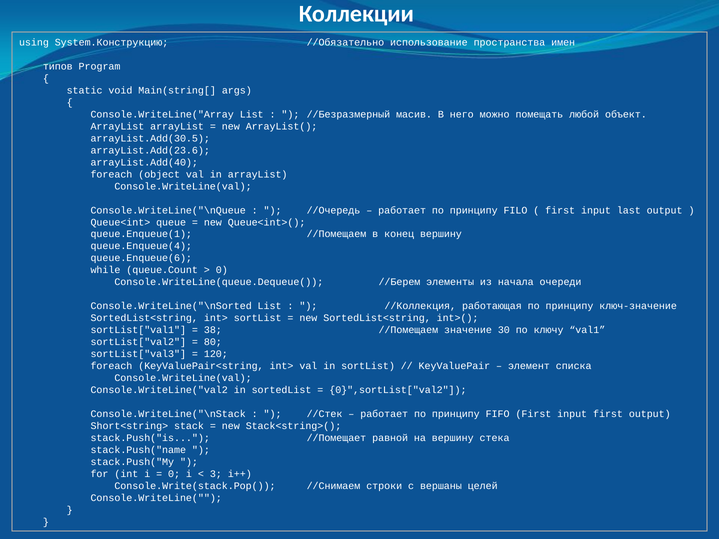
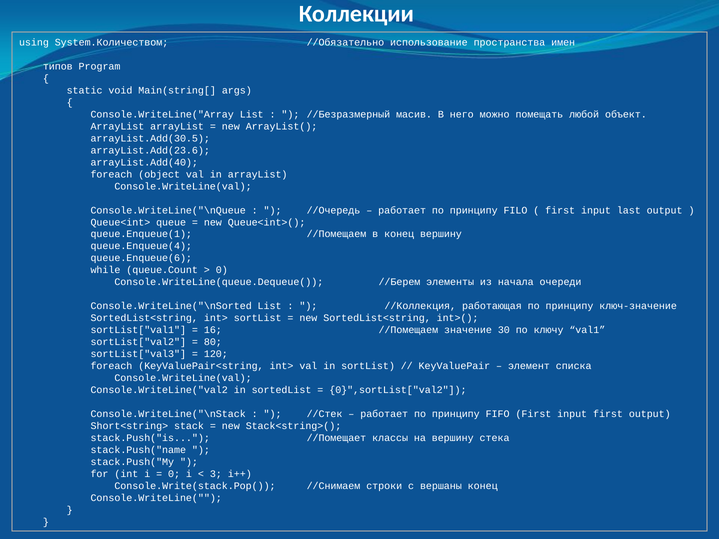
System.Конструкцию: System.Конструкцию -> System.Количеством (112, 42)
38: 38 -> 16 (213, 330)
равной: равной -> классы (390, 438)
вершаны целей: целей -> конец (483, 486)
